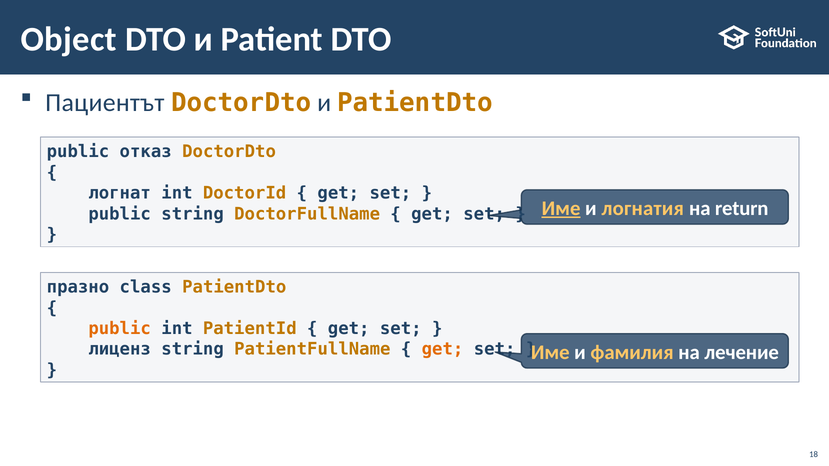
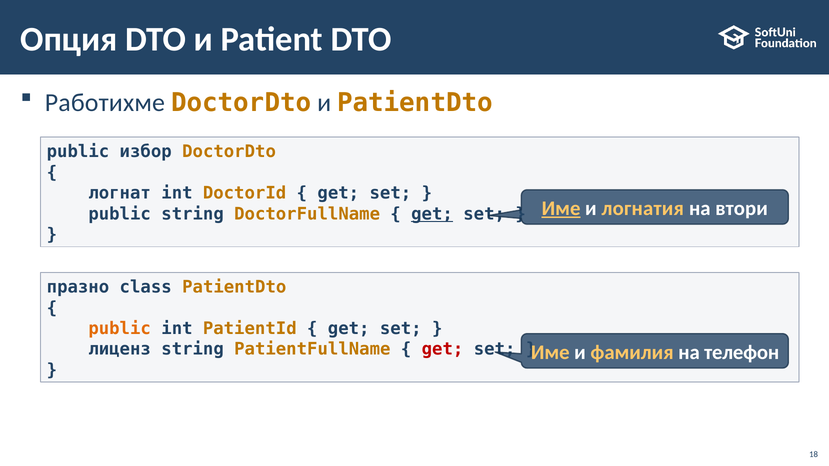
Object: Object -> Опция (69, 39)
Пациентът: Пациентът -> Работихме (105, 103)
отказ: отказ -> избор (146, 152)
return: return -> втори (742, 209)
get underline: none -> present (432, 214)
get colour: orange -> red (443, 349)
лечение: лечение -> телефон (742, 353)
